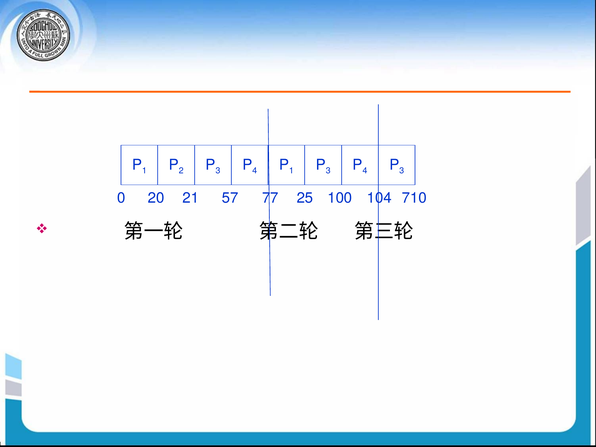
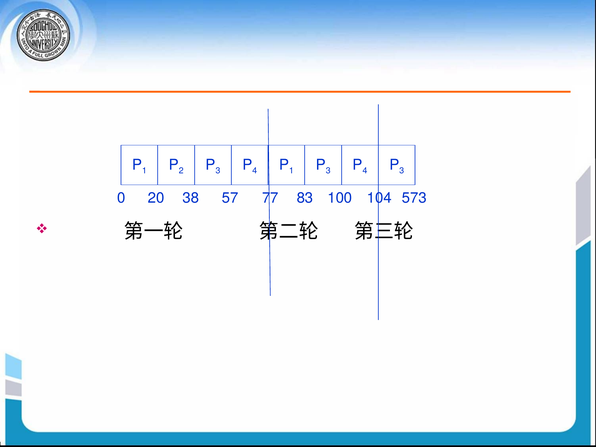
21: 21 -> 38 (191, 198)
25: 25 -> 83 (305, 198)
710: 710 -> 573 (414, 198)
